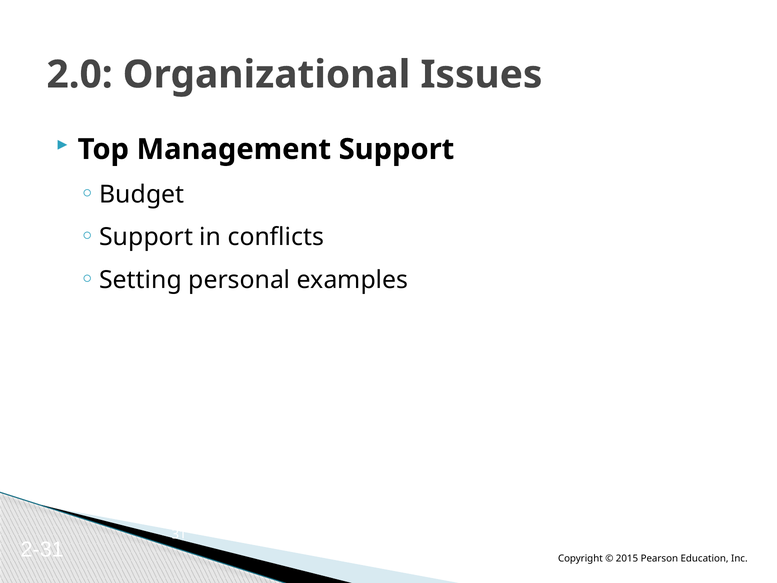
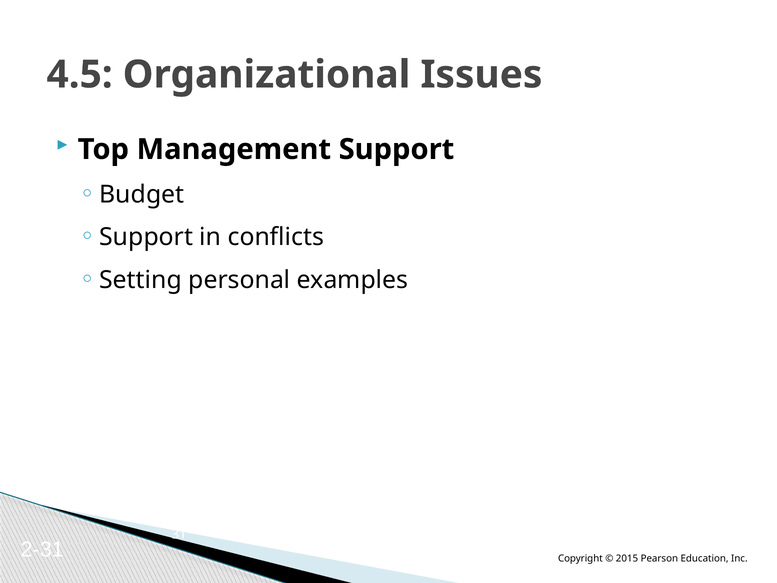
2.0: 2.0 -> 4.5 (80, 75)
